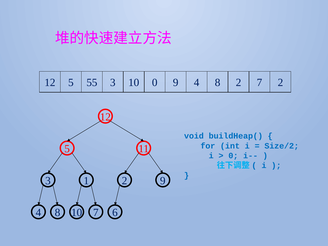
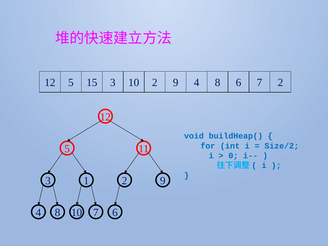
55: 55 -> 15 (92, 83)
10 0: 0 -> 2 (155, 83)
8 2: 2 -> 6 (239, 83)
